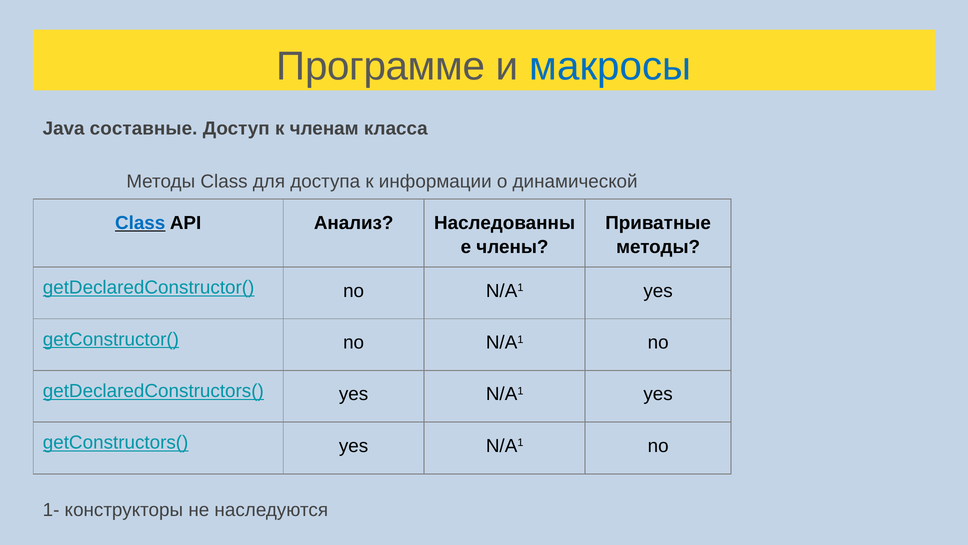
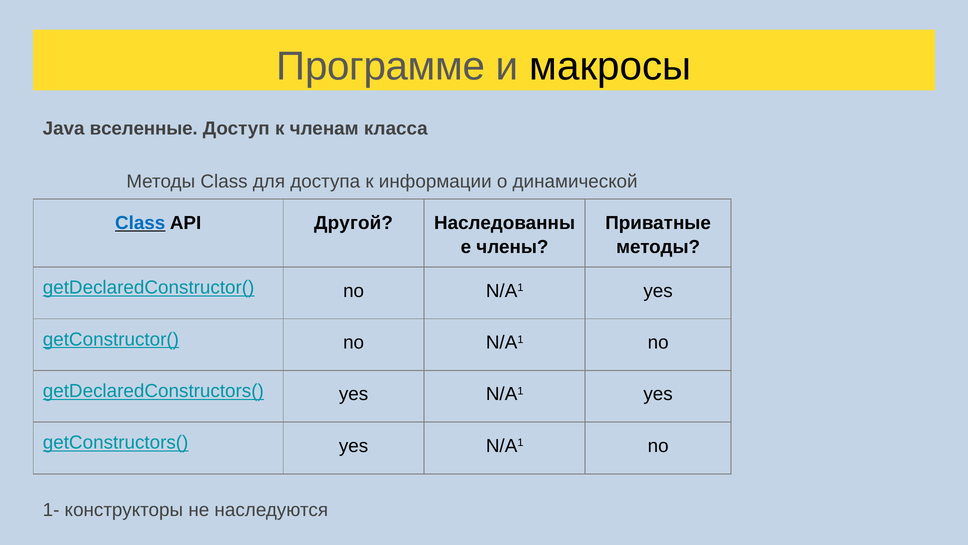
макросы colour: blue -> black (610, 66)
составные: составные -> вселенные (144, 128)
Анализ: Анализ -> Другой (354, 223)
